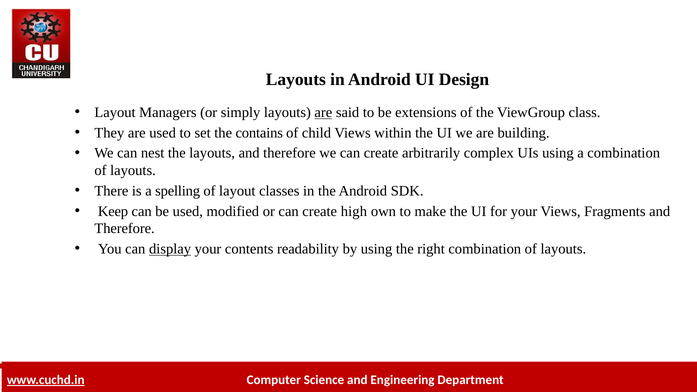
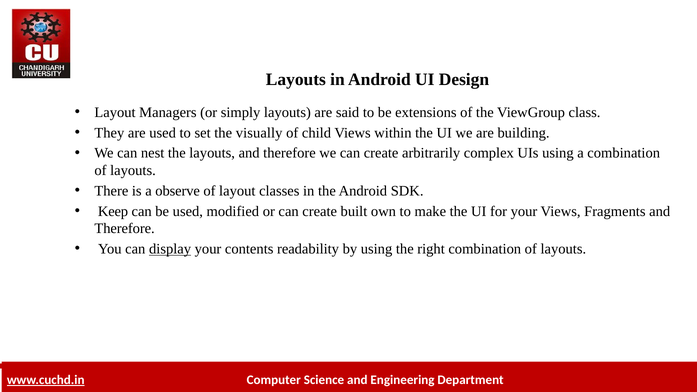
are underline: present -> none (323, 113)
contains: contains -> visually (259, 133)
spelling: spelling -> observe (178, 191)
high: high -> built (354, 211)
